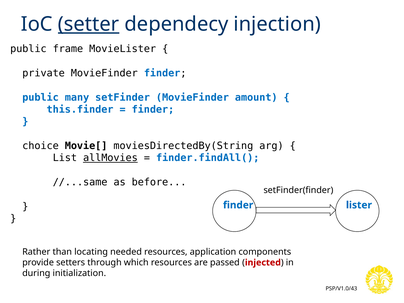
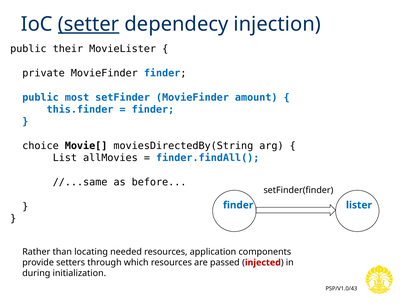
frame: frame -> their (68, 49)
many: many -> most (77, 97)
allMovies underline: present -> none (110, 158)
